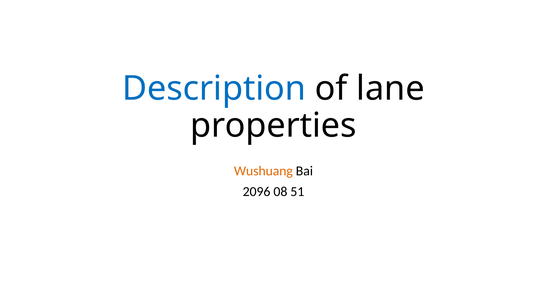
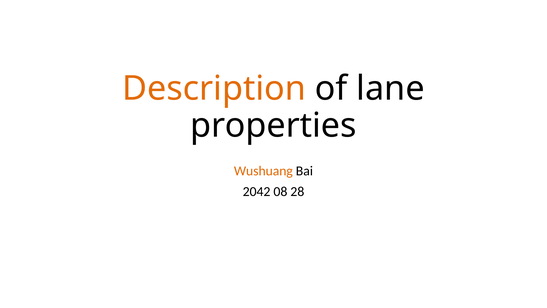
Description colour: blue -> orange (214, 88)
2096: 2096 -> 2042 (257, 191)
51: 51 -> 28 (297, 191)
